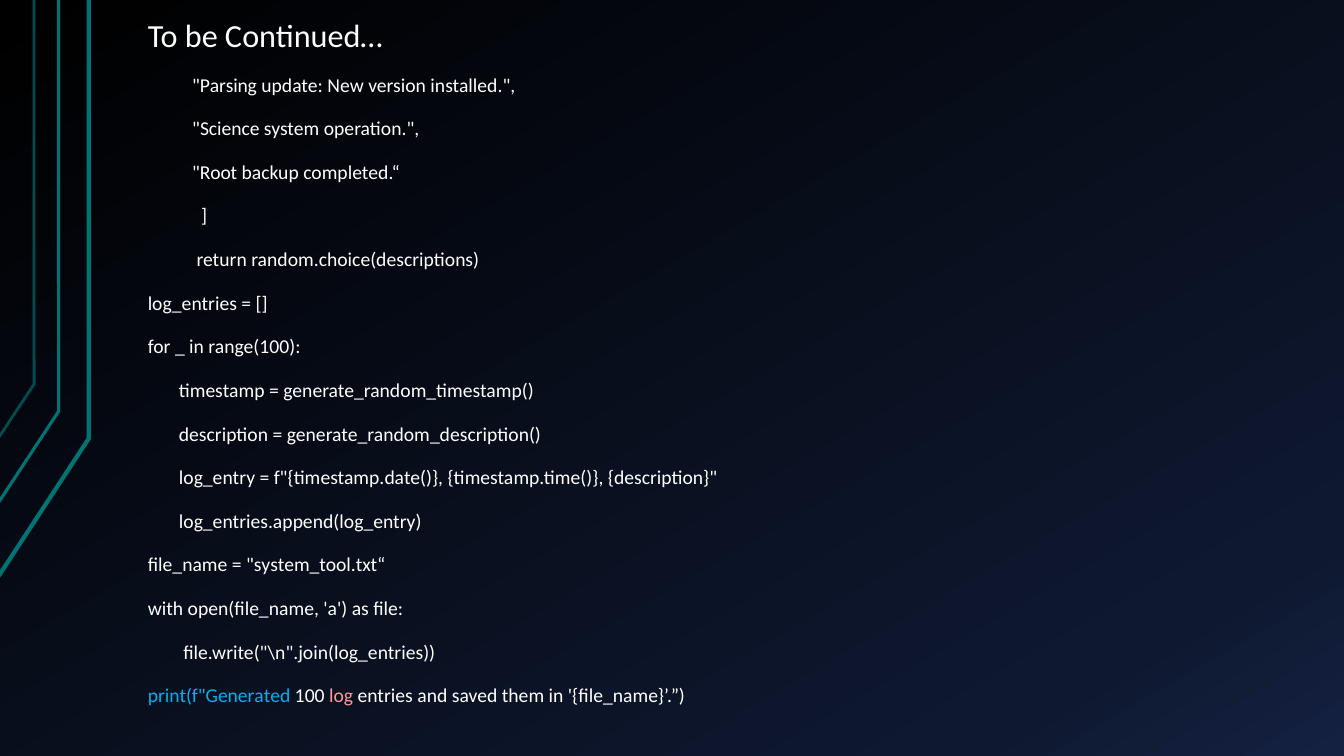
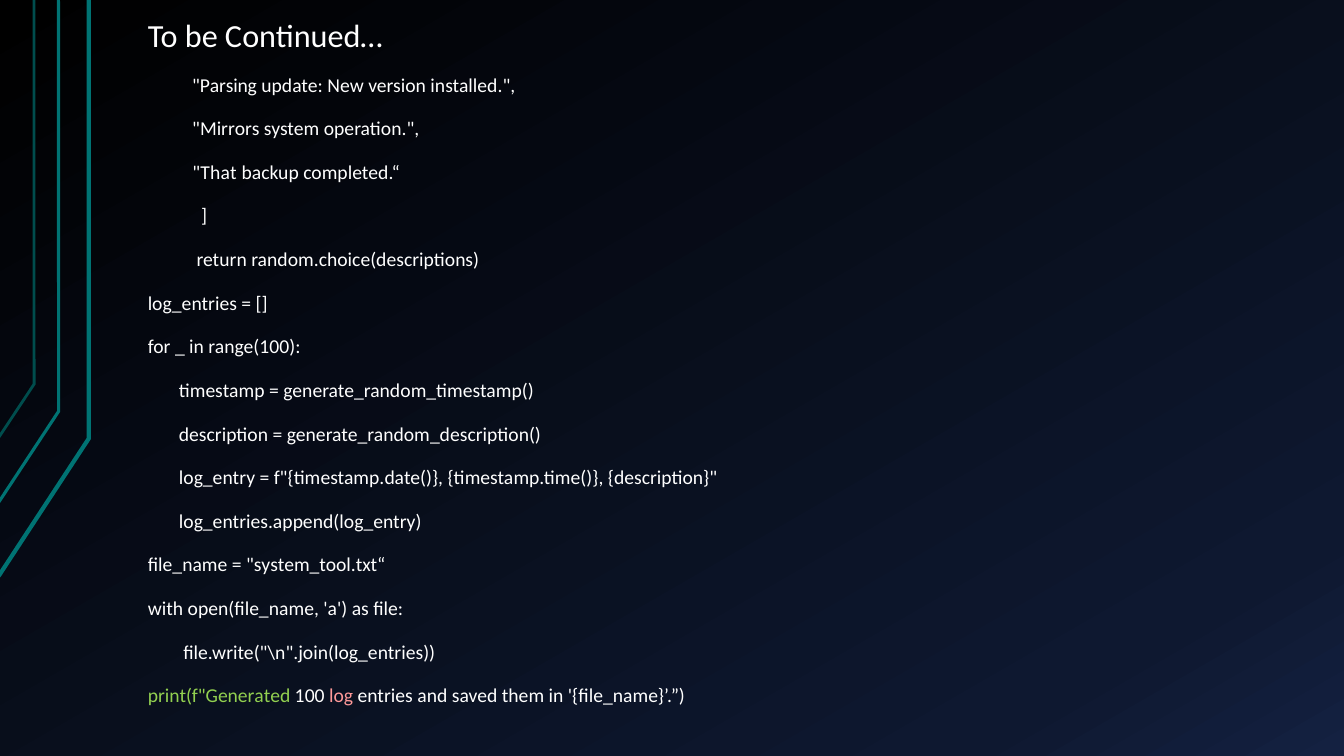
Science: Science -> Mirrors (226, 129)
Root: Root -> That (215, 173)
print(f"Generated colour: light blue -> light green (219, 696)
